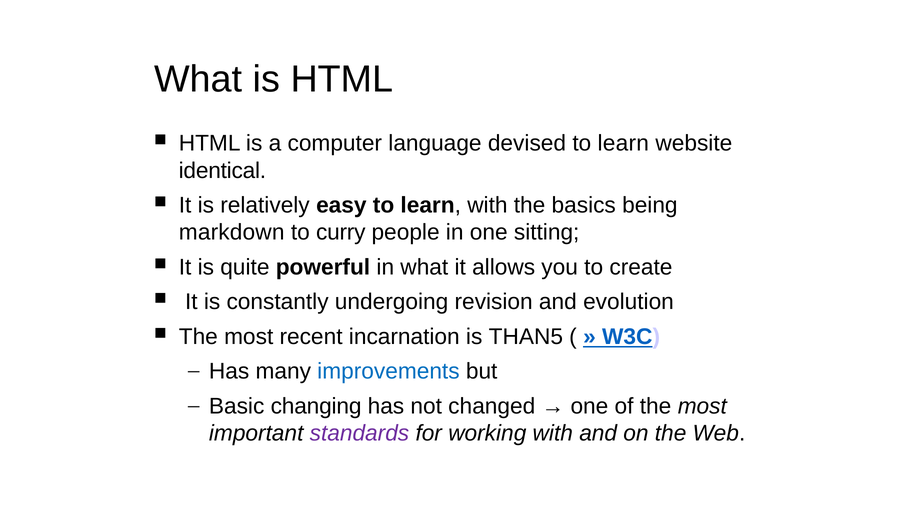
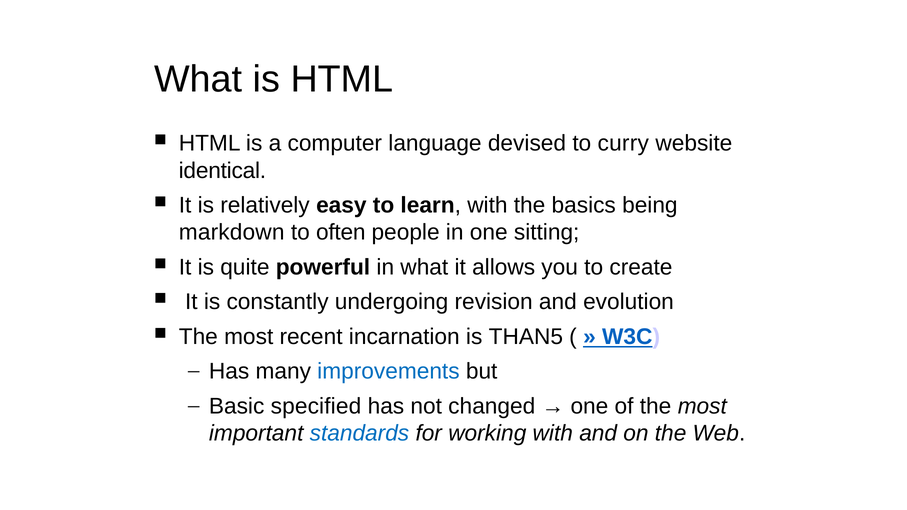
devised to learn: learn -> curry (623, 143)
curry: curry -> often (341, 233)
changing: changing -> specified (316, 406)
standards colour: purple -> blue (359, 434)
